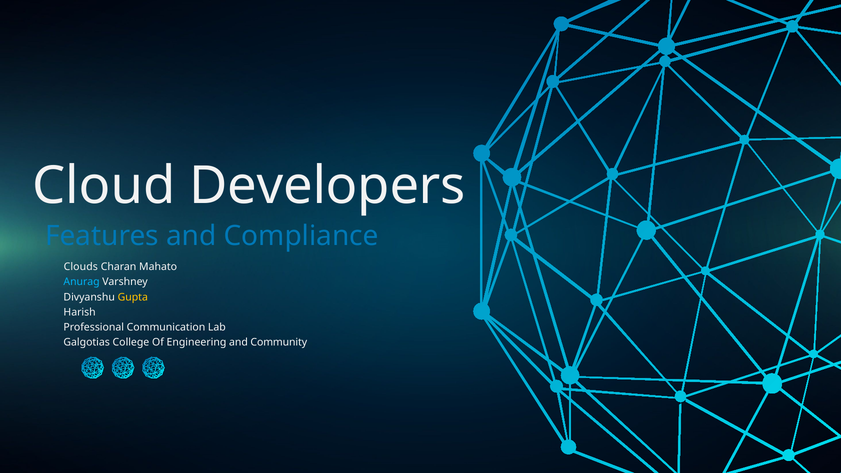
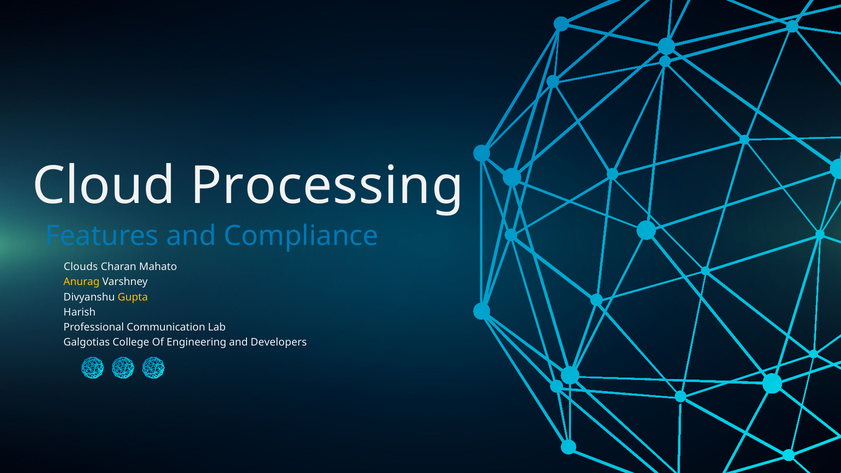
Developers: Developers -> Processing (327, 186)
Anurag colour: light blue -> yellow (82, 282)
Community: Community -> Developers (279, 343)
